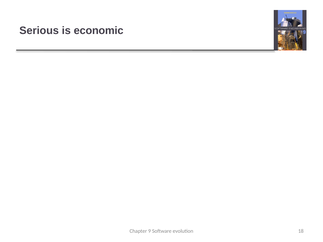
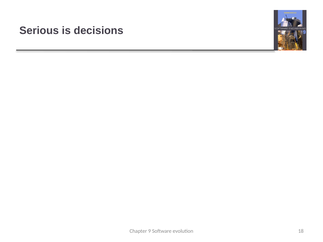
economic: economic -> decisions (99, 31)
